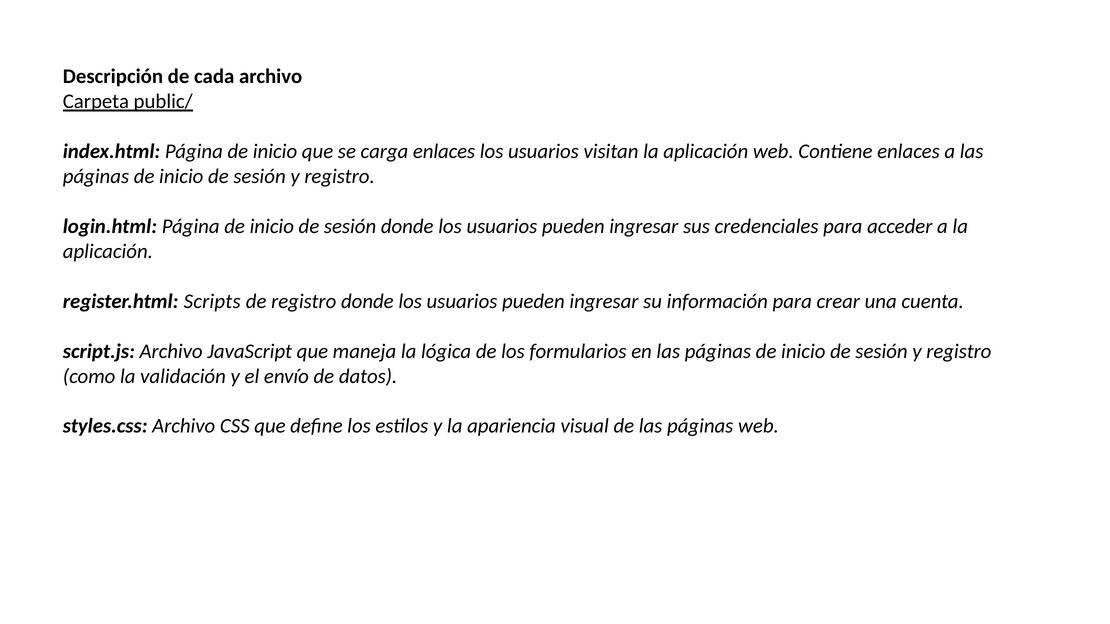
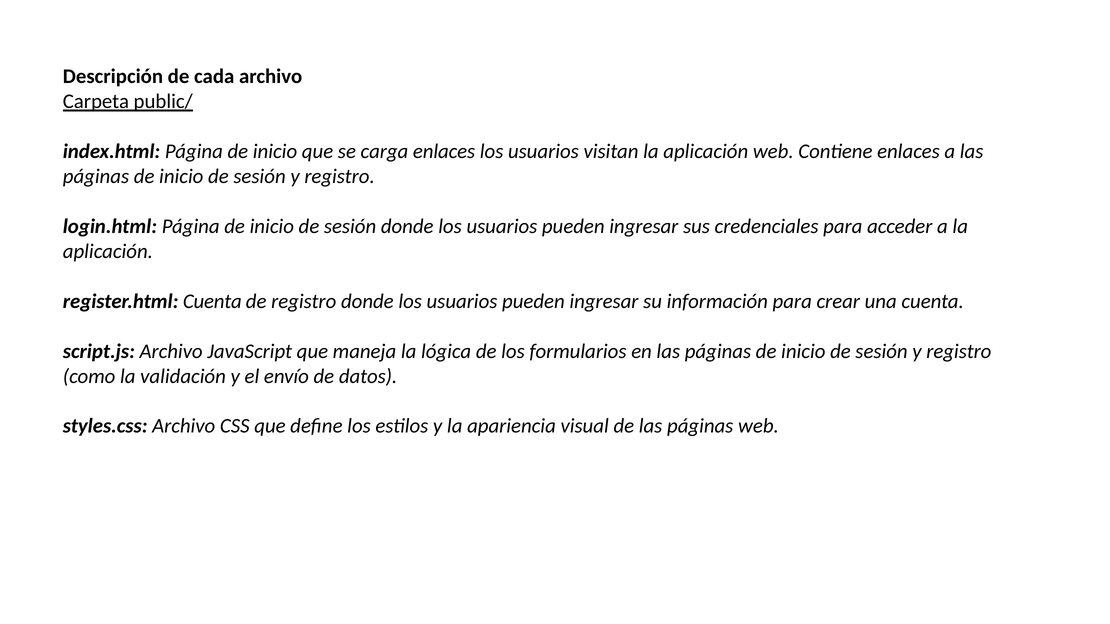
register.html Scripts: Scripts -> Cuenta (212, 301)
